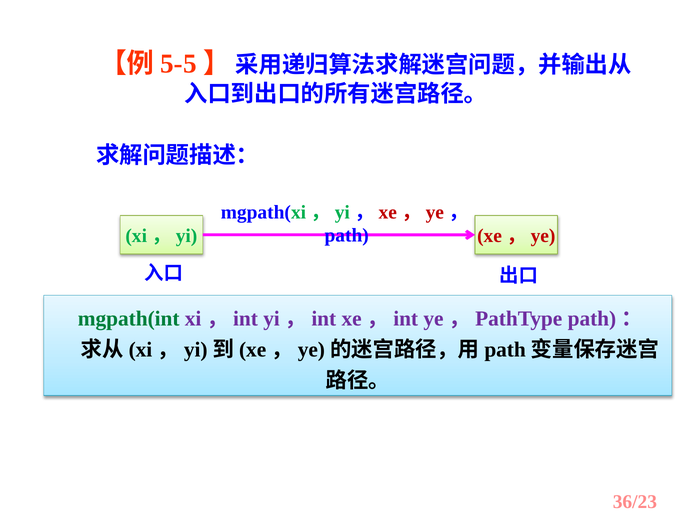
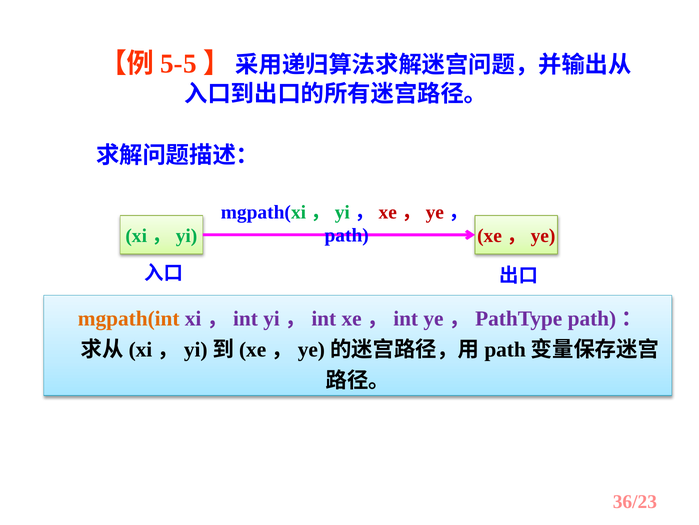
mgpath(int colour: green -> orange (129, 318)
